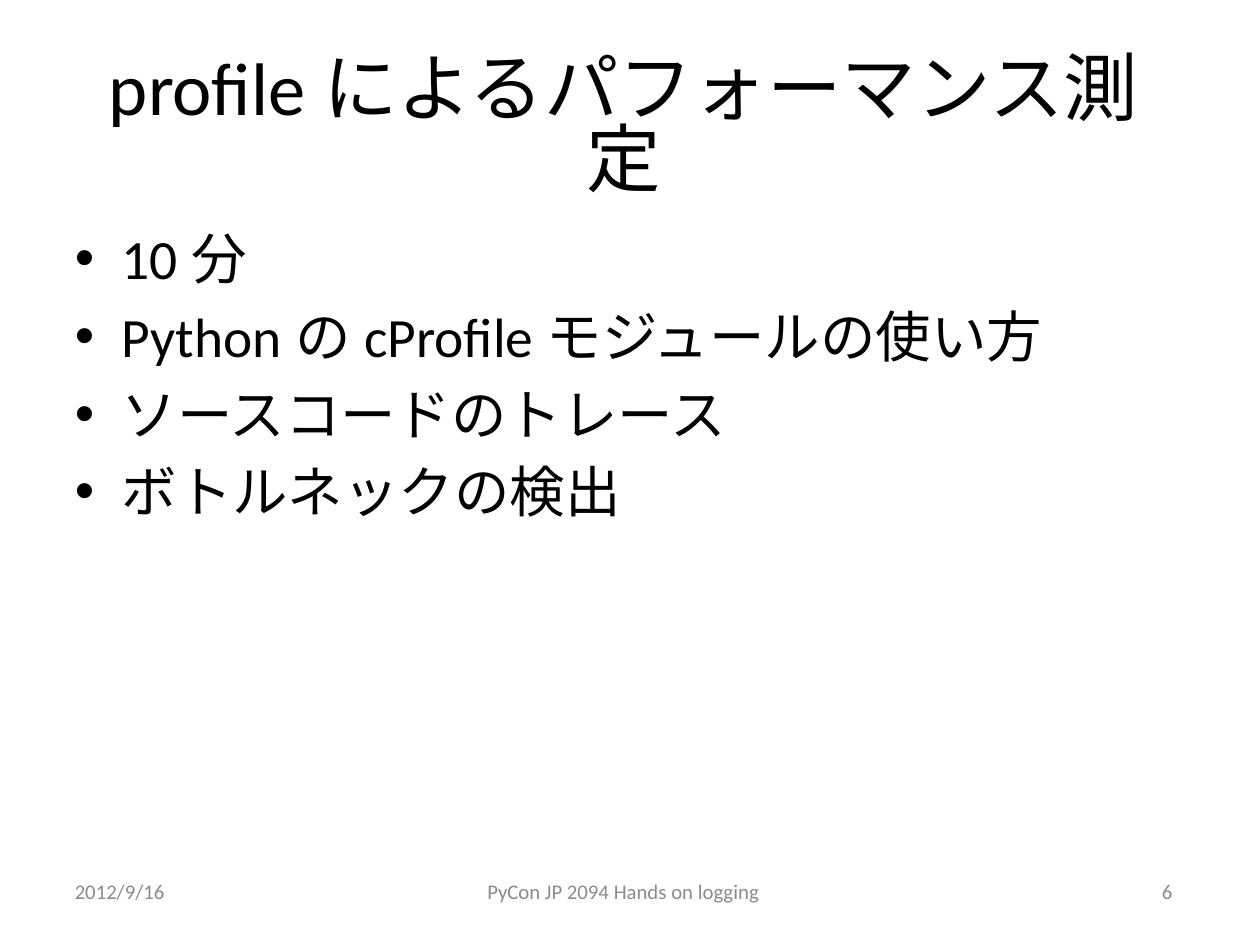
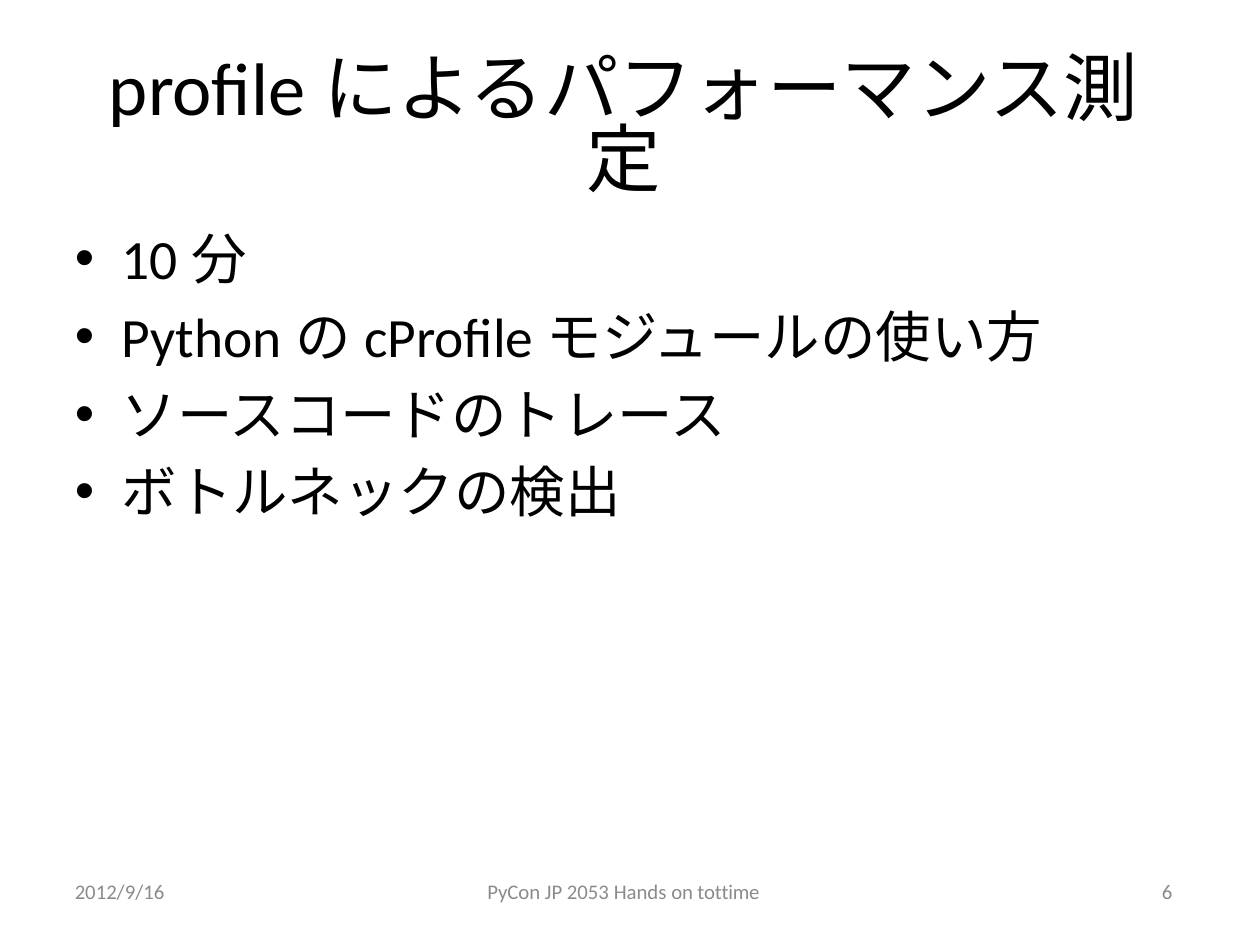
2094: 2094 -> 2053 (588, 893)
logging: logging -> tottime (728, 893)
